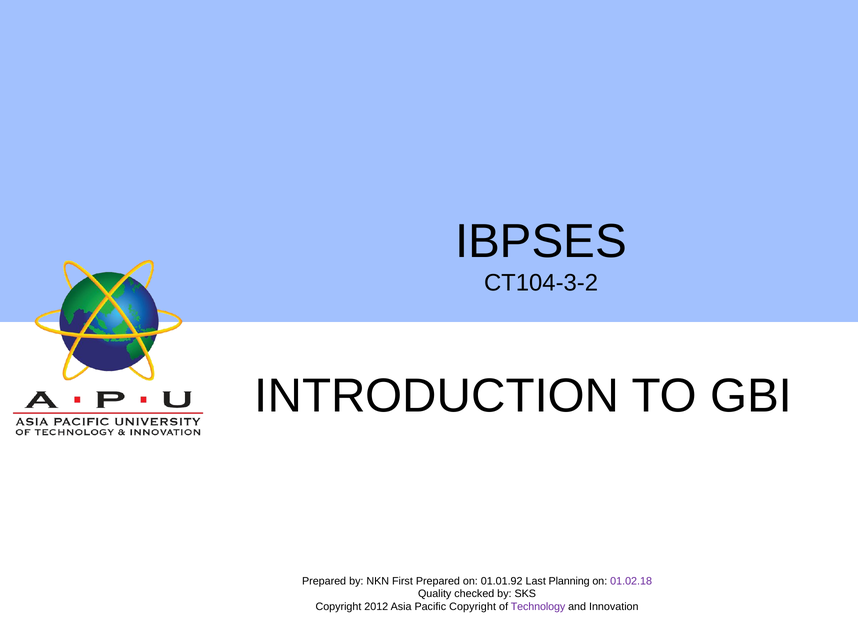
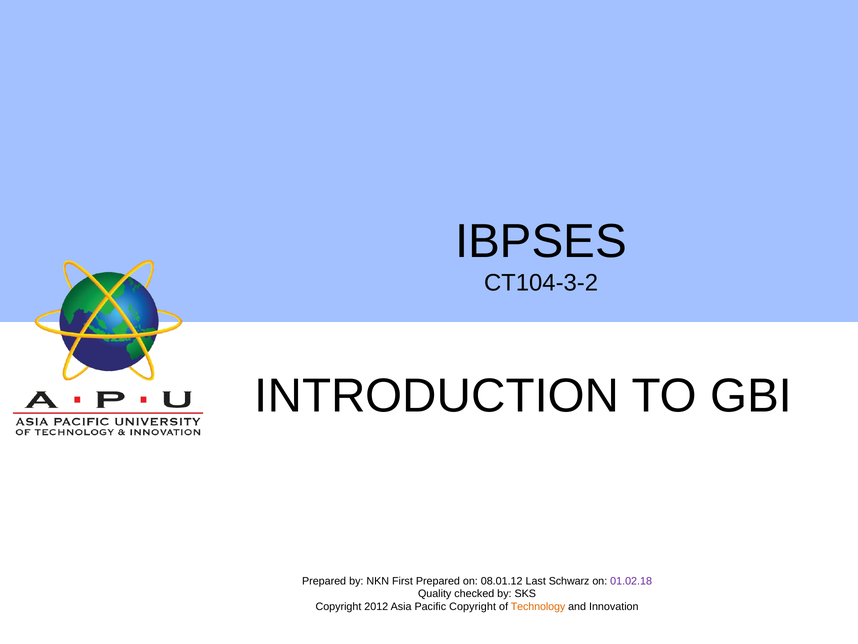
01.01.92: 01.01.92 -> 08.01.12 (502, 581)
Planning: Planning -> Schwarz (569, 581)
Technology colour: purple -> orange (538, 606)
